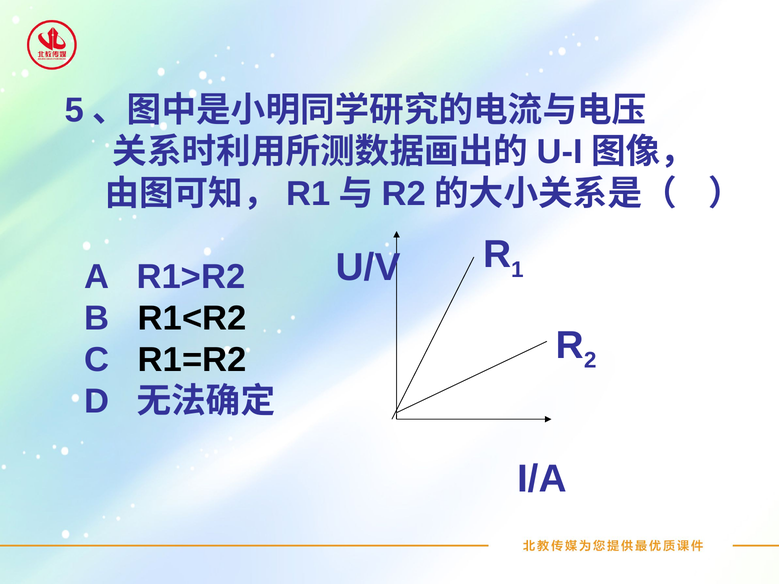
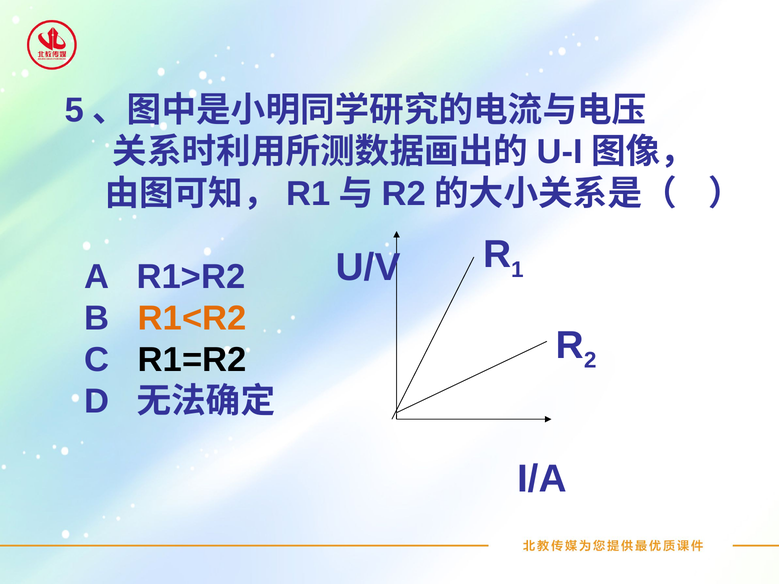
R1<R2 colour: black -> orange (192, 318)
